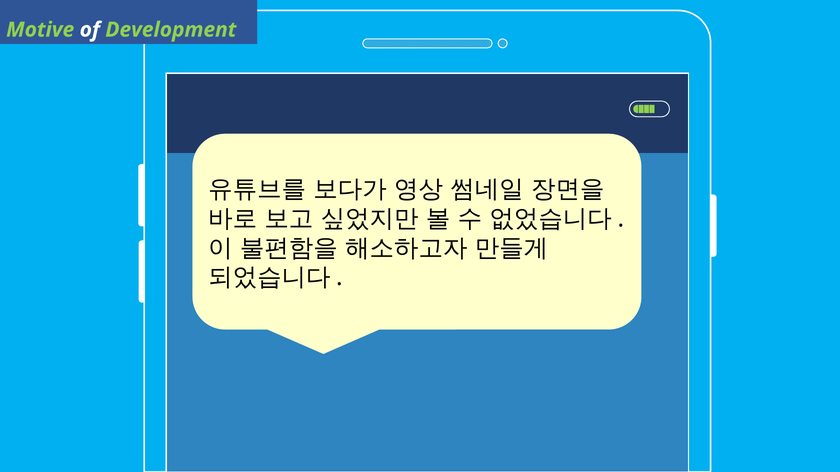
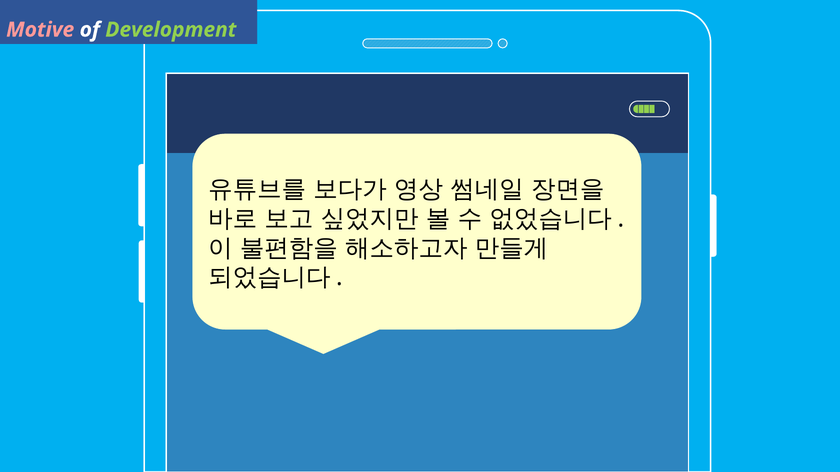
Motive colour: light green -> pink (40, 30)
